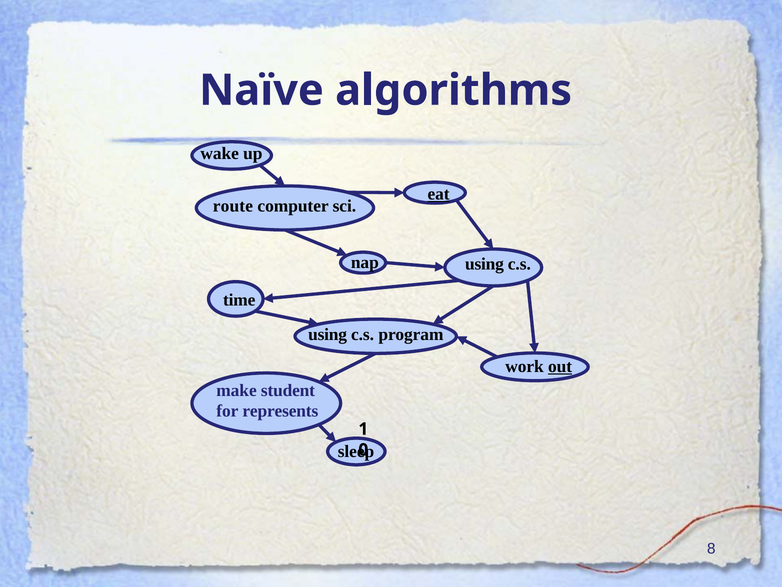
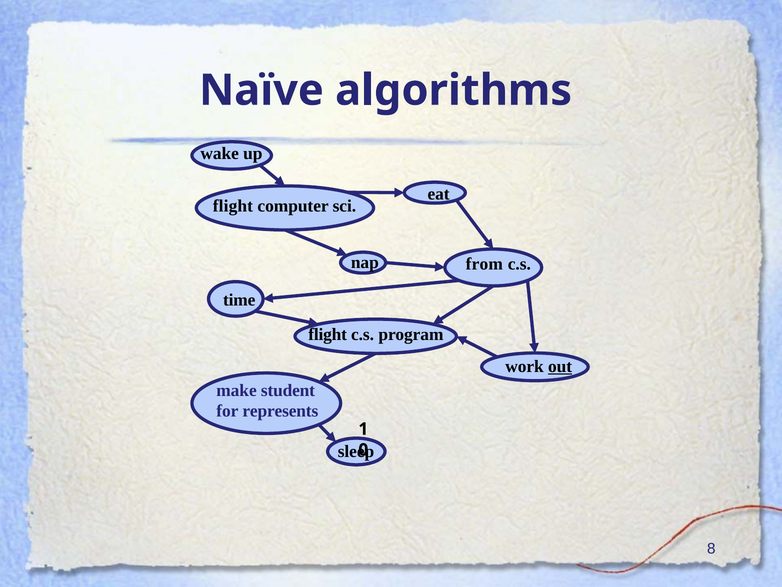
eat underline: present -> none (439, 194)
route: route -> flight (233, 206)
using: using -> from (484, 264)
using: using -> flight (328, 334)
